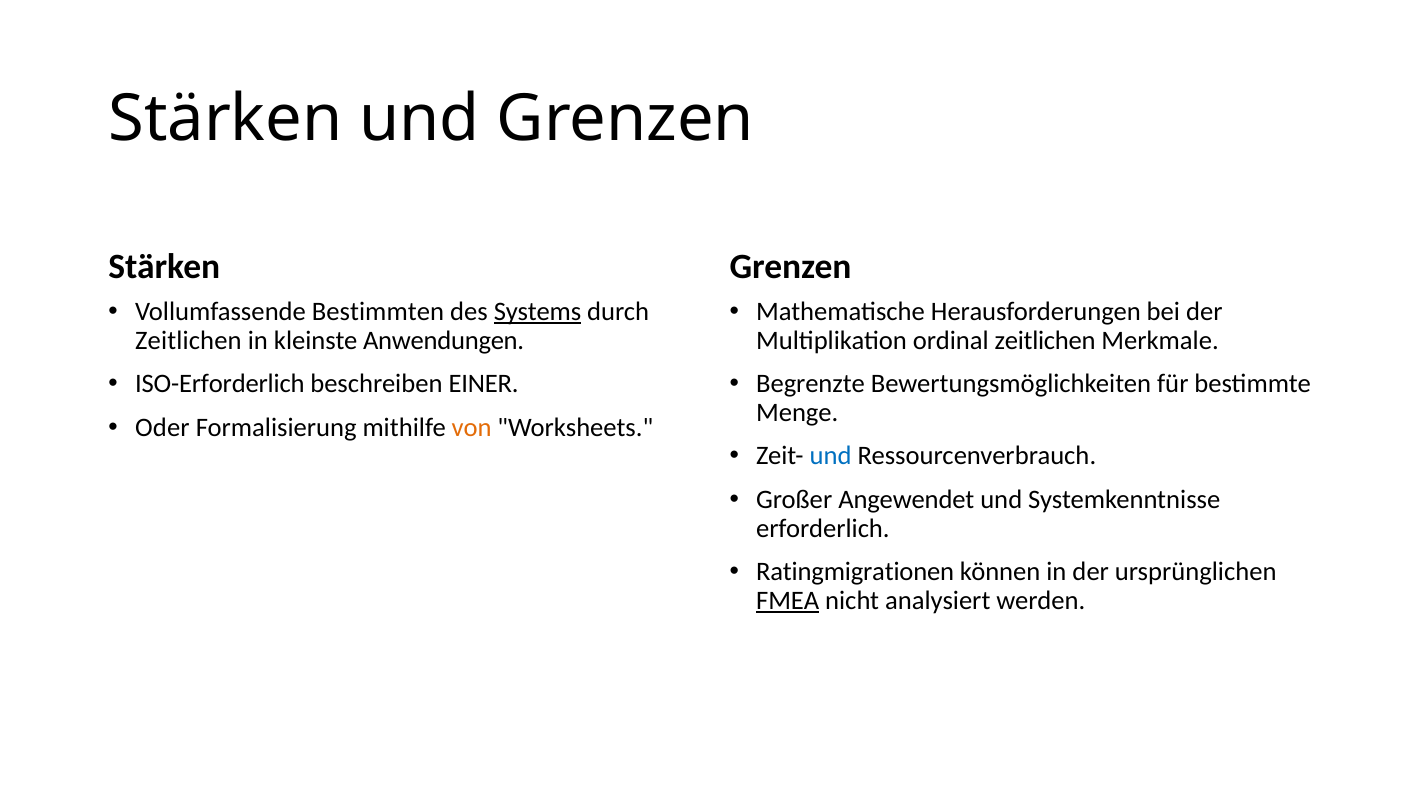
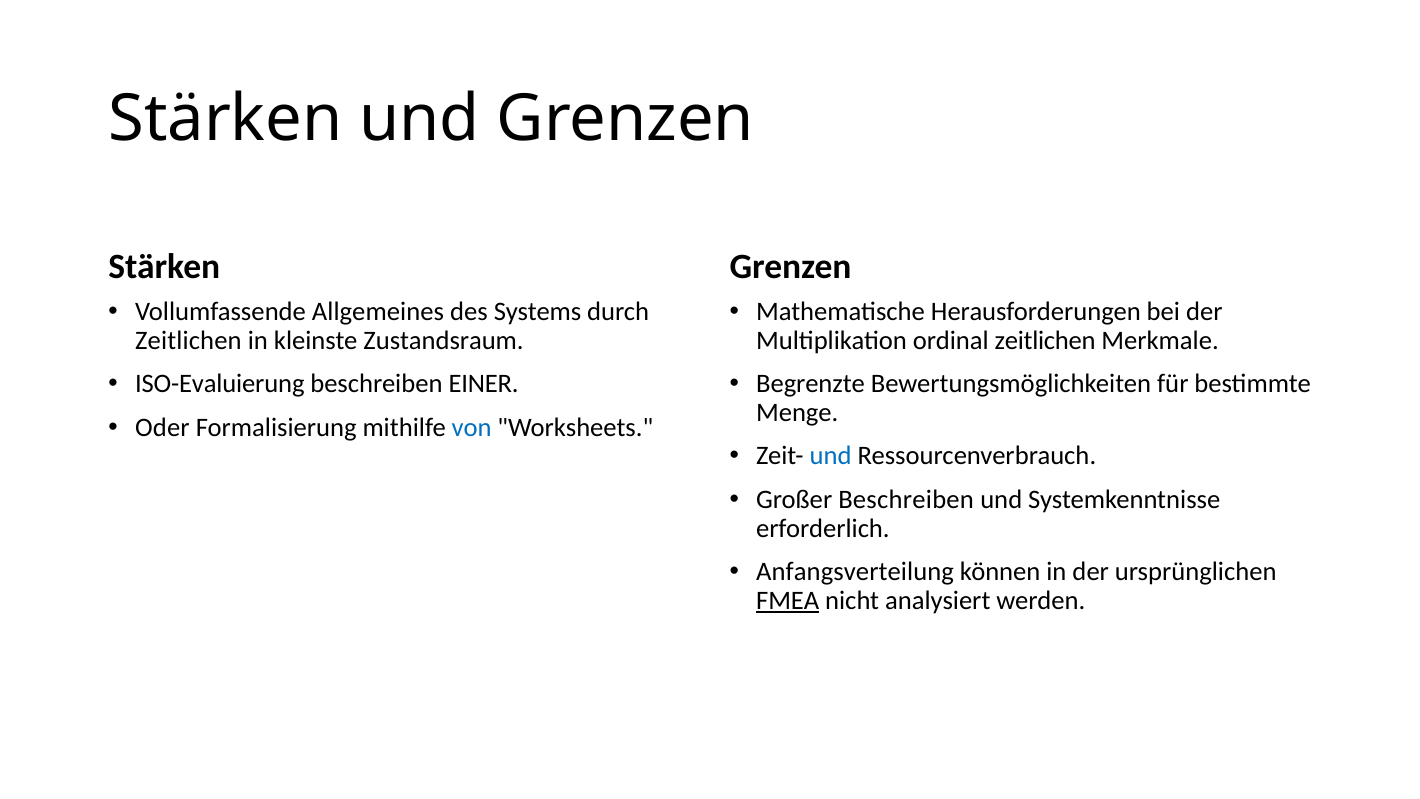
Bestimmten: Bestimmten -> Allgemeines (378, 311)
Systems underline: present -> none (537, 311)
Anwendungen: Anwendungen -> Zustandsraum (444, 340)
ISO-Erforderlich: ISO-Erforderlich -> ISO-Evaluierung (220, 384)
von colour: orange -> blue (472, 427)
Großer Angewendet: Angewendet -> Beschreiben (906, 500)
Ratingmigrationen: Ratingmigrationen -> Anfangsverteilung (855, 572)
